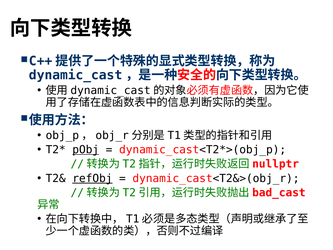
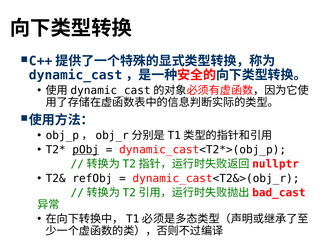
refObj underline: present -> none (92, 178)
